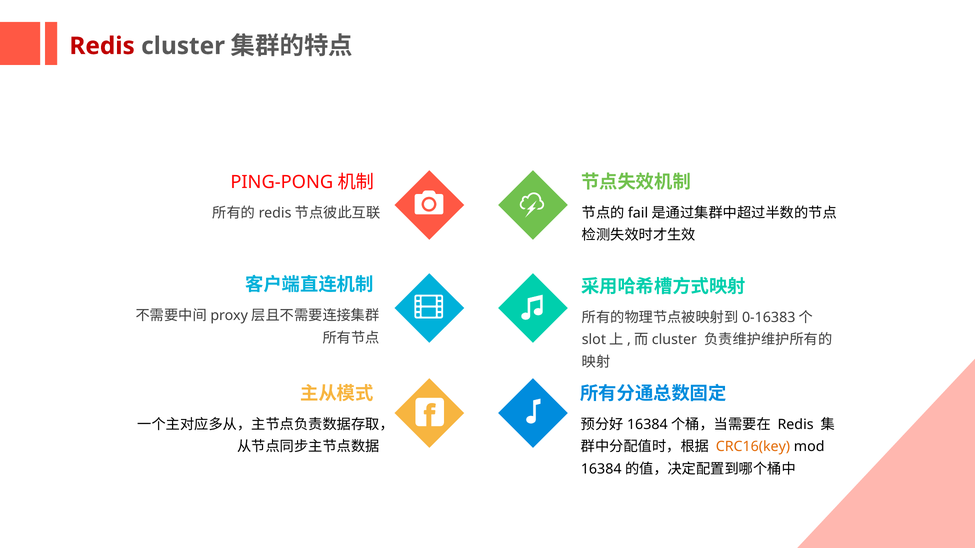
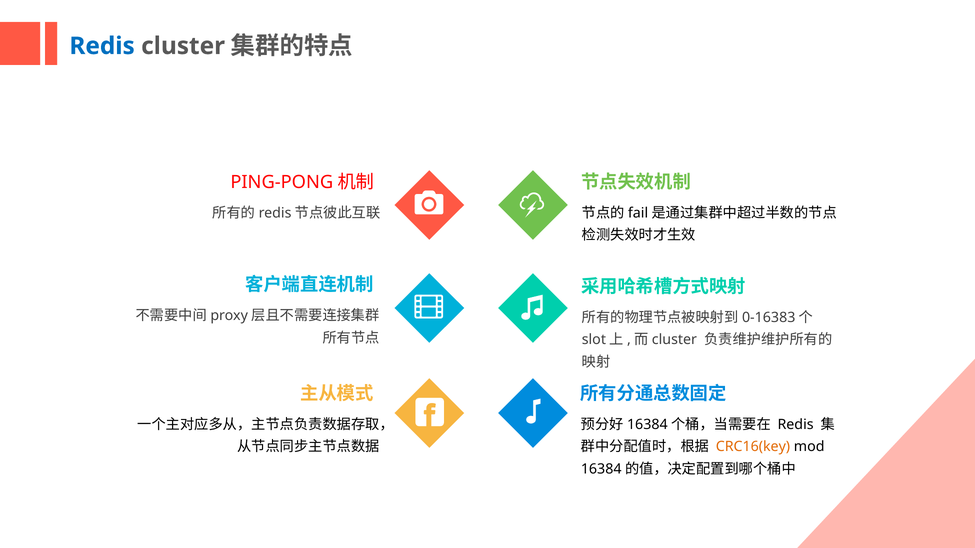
Redis colour: red -> blue (102, 46)
